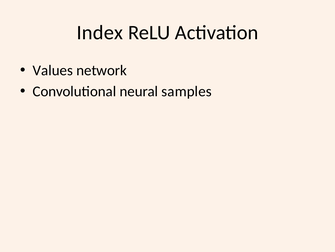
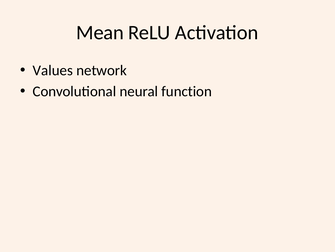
Index: Index -> Mean (100, 32)
samples: samples -> function (187, 91)
